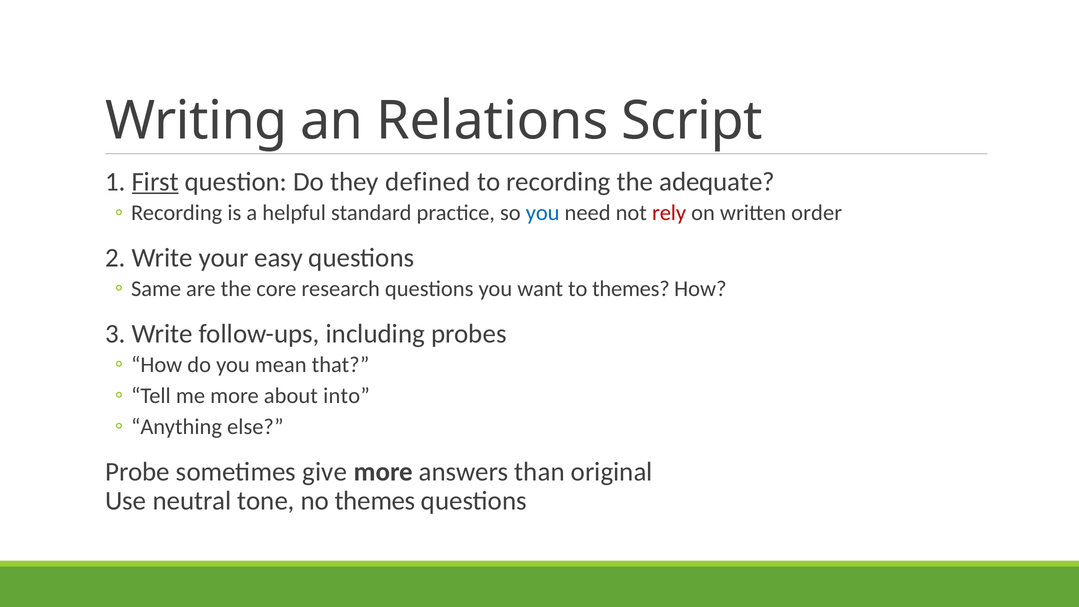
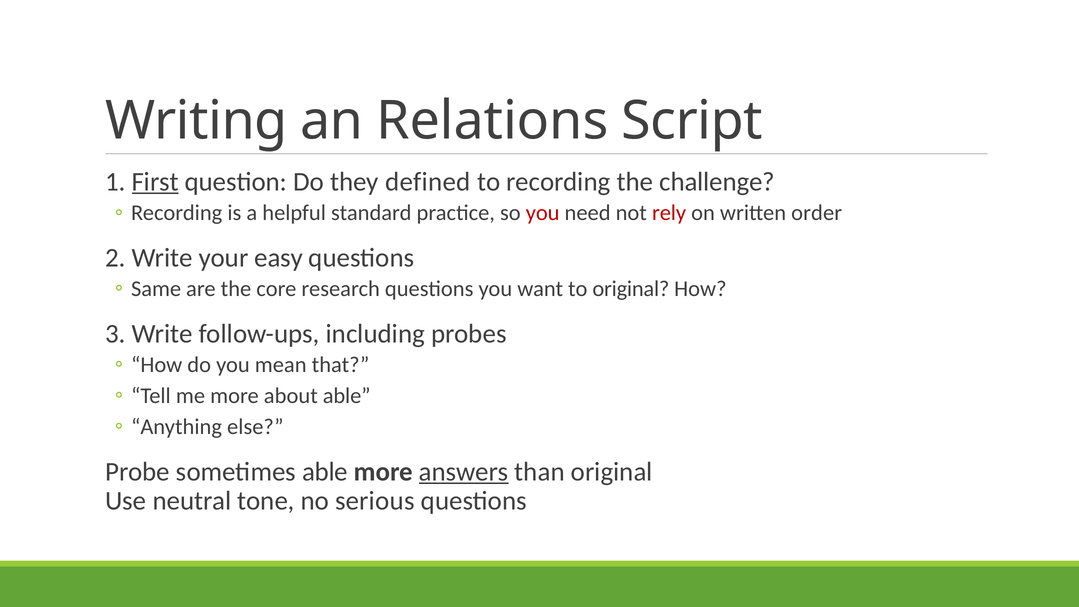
adequate: adequate -> challenge (717, 182)
you colour: blue -> red (543, 213)
to themes: themes -> original (631, 289)
about into: into -> able (347, 396)
sometimes give: give -> able (325, 472)
answers underline: none -> present (464, 472)
no themes: themes -> serious (375, 501)
